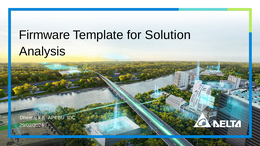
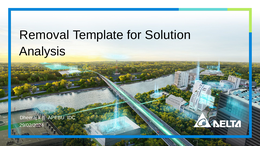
Firmware: Firmware -> Removal (44, 35)
